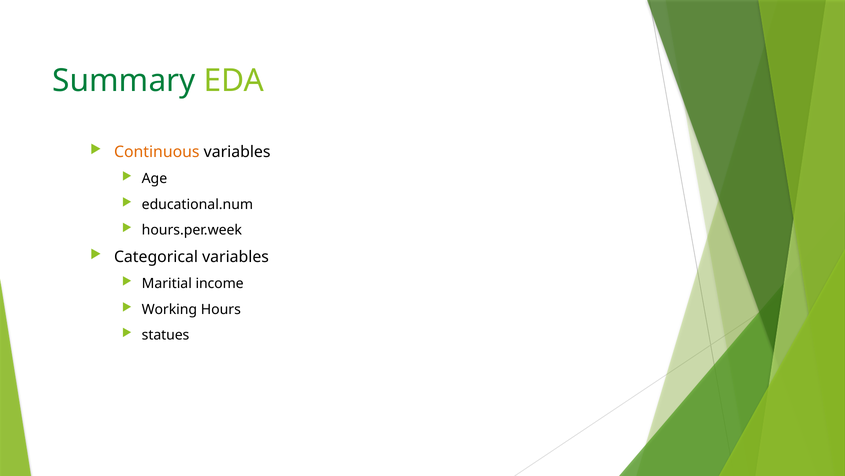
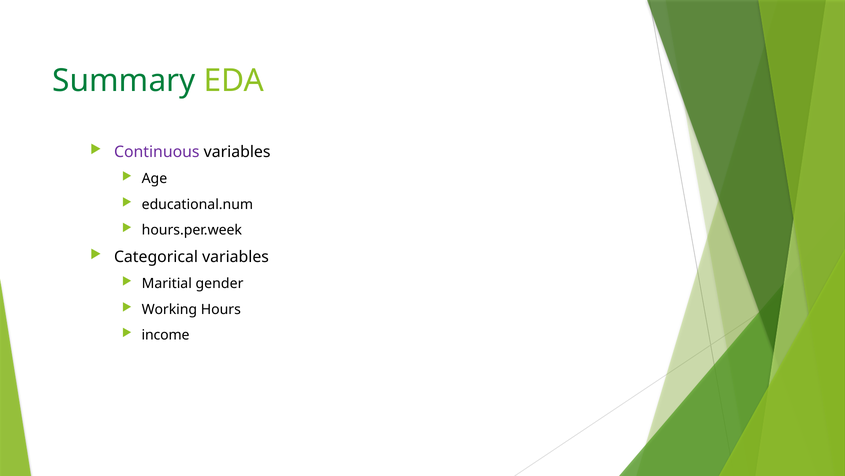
Continuous colour: orange -> purple (157, 152)
income: income -> gender (219, 283)
statues: statues -> income (166, 335)
